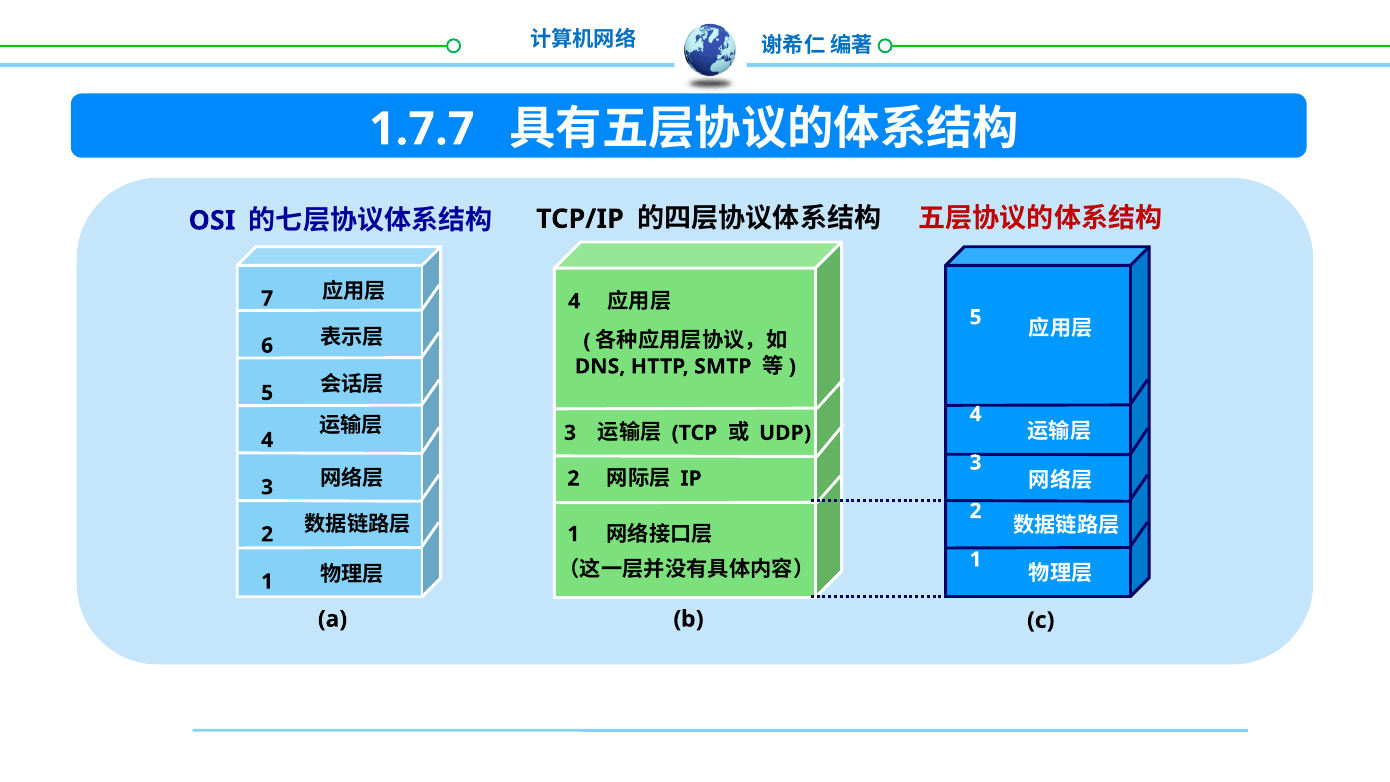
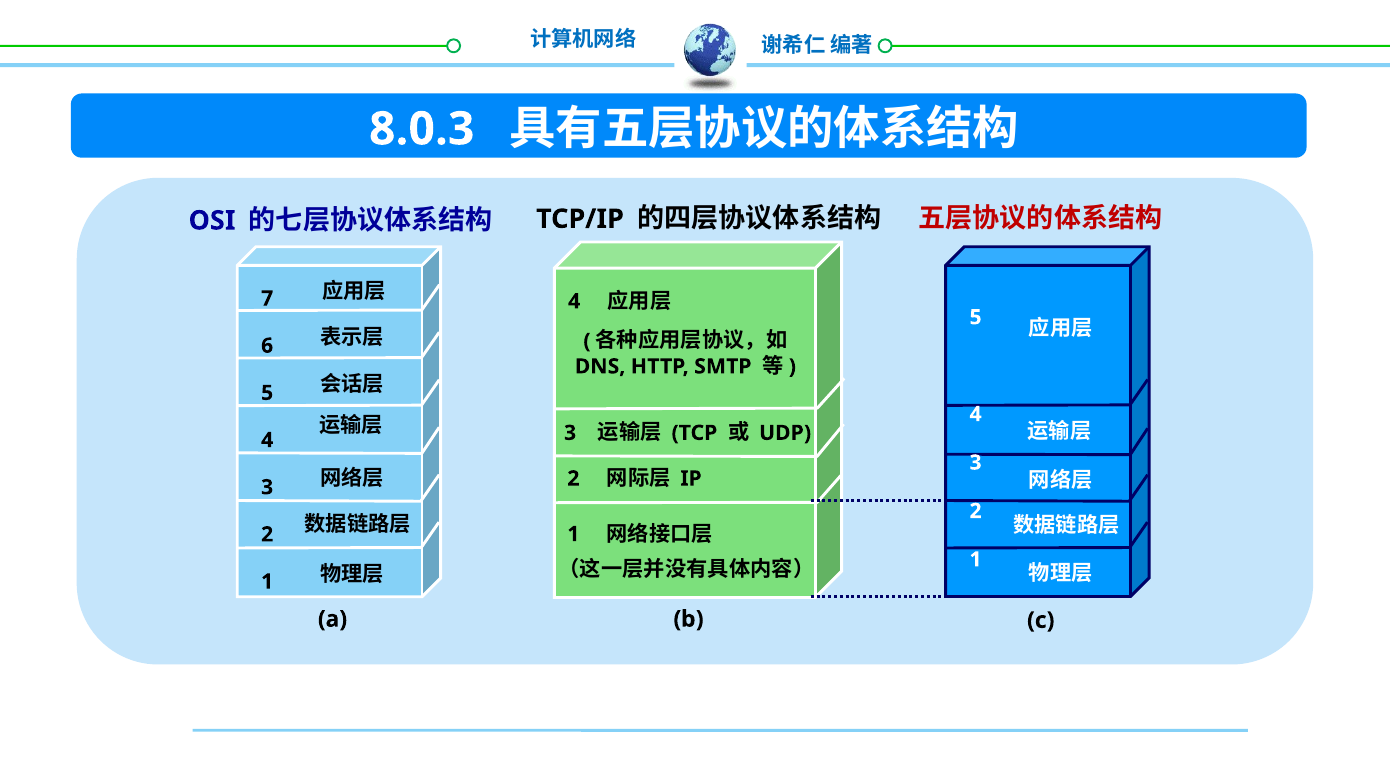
1.7.7: 1.7.7 -> 8.0.3 (422, 129)
